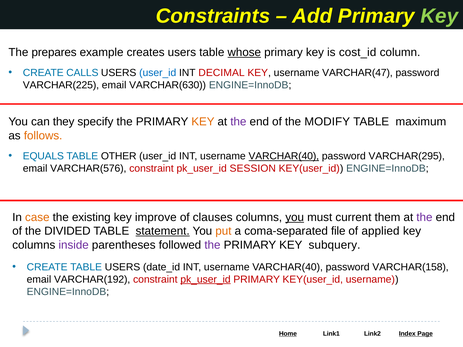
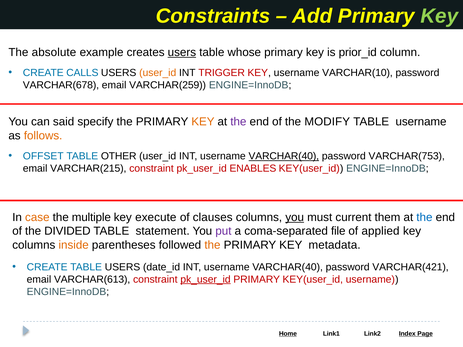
prepares: prepares -> absolute (54, 52)
users underline: none -> present (182, 52)
whose underline: present -> none (244, 52)
cost_id: cost_id -> prior_id (358, 52)
user_id colour: blue -> orange (158, 73)
DECIMAL: DECIMAL -> TRIGGER (222, 73)
VARCHAR(47: VARCHAR(47 -> VARCHAR(10 (357, 73)
VARCHAR(225: VARCHAR(225 -> VARCHAR(678 (61, 85)
VARCHAR(630: VARCHAR(630 -> VARCHAR(259 (168, 85)
they: they -> said (64, 122)
TABLE maximum: maximum -> username (421, 122)
EQUALS: EQUALS -> OFFSET (43, 156)
VARCHAR(295: VARCHAR(295 -> VARCHAR(753 (407, 156)
VARCHAR(576: VARCHAR(576 -> VARCHAR(215 (88, 169)
SESSION: SESSION -> ENABLES (253, 169)
existing: existing -> multiple (91, 217)
improve: improve -> execute (156, 217)
the colour: purple -> blue (424, 217)
statement underline: present -> none (163, 231)
put colour: orange -> purple (223, 231)
inside colour: purple -> orange (74, 245)
the colour: purple -> orange (212, 245)
subquery: subquery -> metadata (335, 245)
VARCHAR(158: VARCHAR(158 -> VARCHAR(421 (411, 267)
VARCHAR(192: VARCHAR(192 -> VARCHAR(613 (92, 280)
